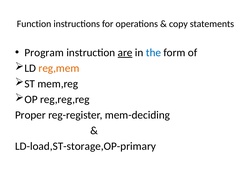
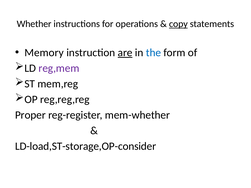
Function: Function -> Whether (34, 24)
copy underline: none -> present (178, 24)
Program: Program -> Memory (44, 53)
reg,mem colour: orange -> purple (59, 68)
mem-deciding: mem-deciding -> mem-whether (137, 115)
LD-load,ST-storage,OP-primary: LD-load,ST-storage,OP-primary -> LD-load,ST-storage,OP-consider (86, 146)
